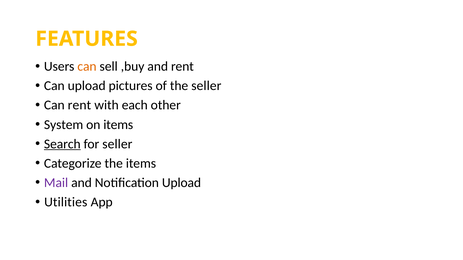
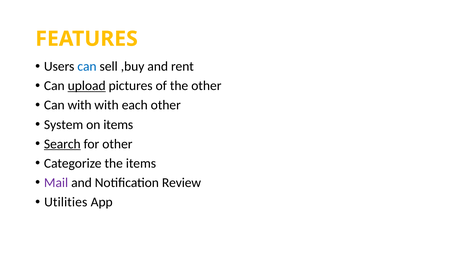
can colour: orange -> blue (87, 67)
upload underline: none -> present (87, 86)
the seller: seller -> other (206, 86)
Can rent: rent -> with (80, 105)
for seller: seller -> other (117, 144)
Notification Upload: Upload -> Review (181, 183)
